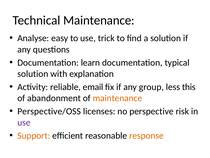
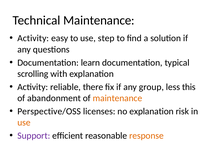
Analyse: Analyse -> Activity (33, 38)
trick: trick -> step (106, 38)
solution: solution -> scrolling (33, 74)
email: email -> there (93, 87)
no perspective: perspective -> explanation (152, 111)
use colour: purple -> orange (24, 122)
Support colour: orange -> purple (34, 135)
